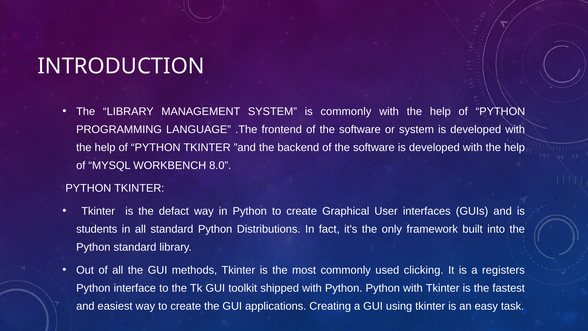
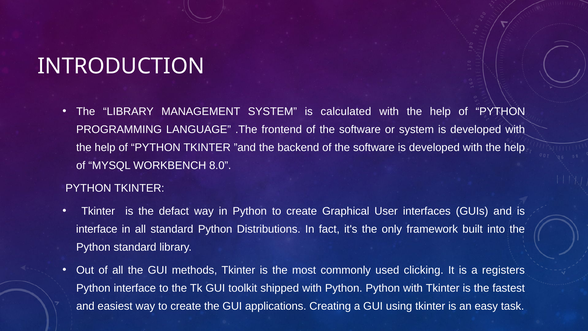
is commonly: commonly -> calculated (346, 111)
students: students -> interface (97, 229)
